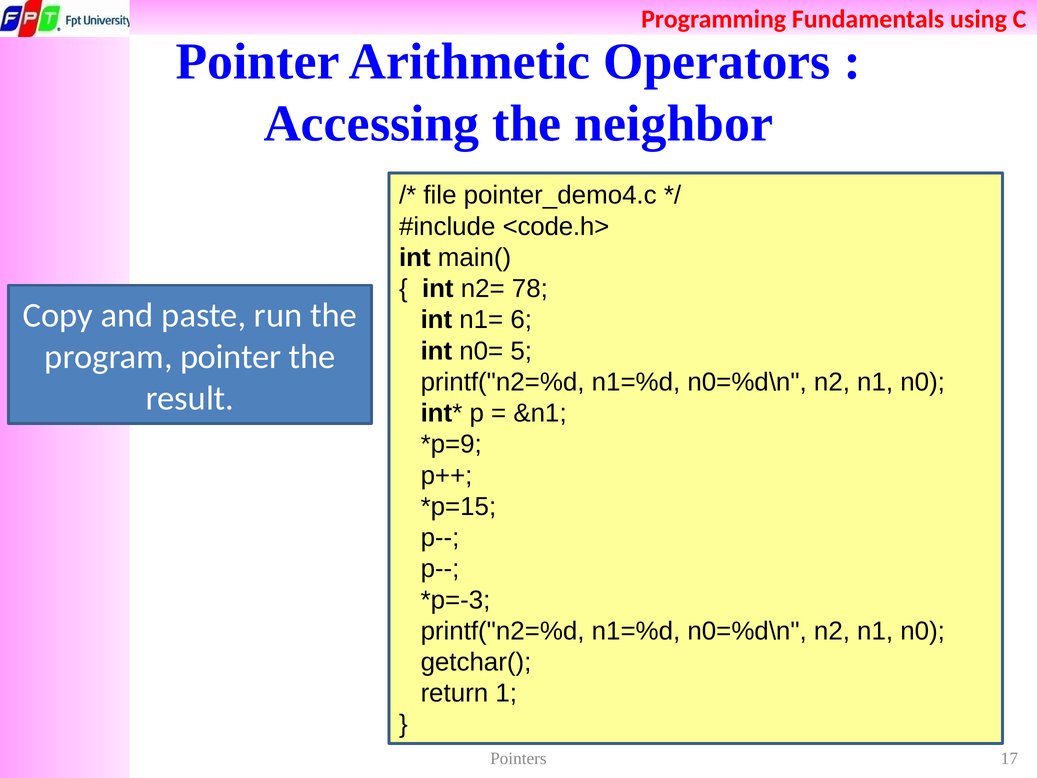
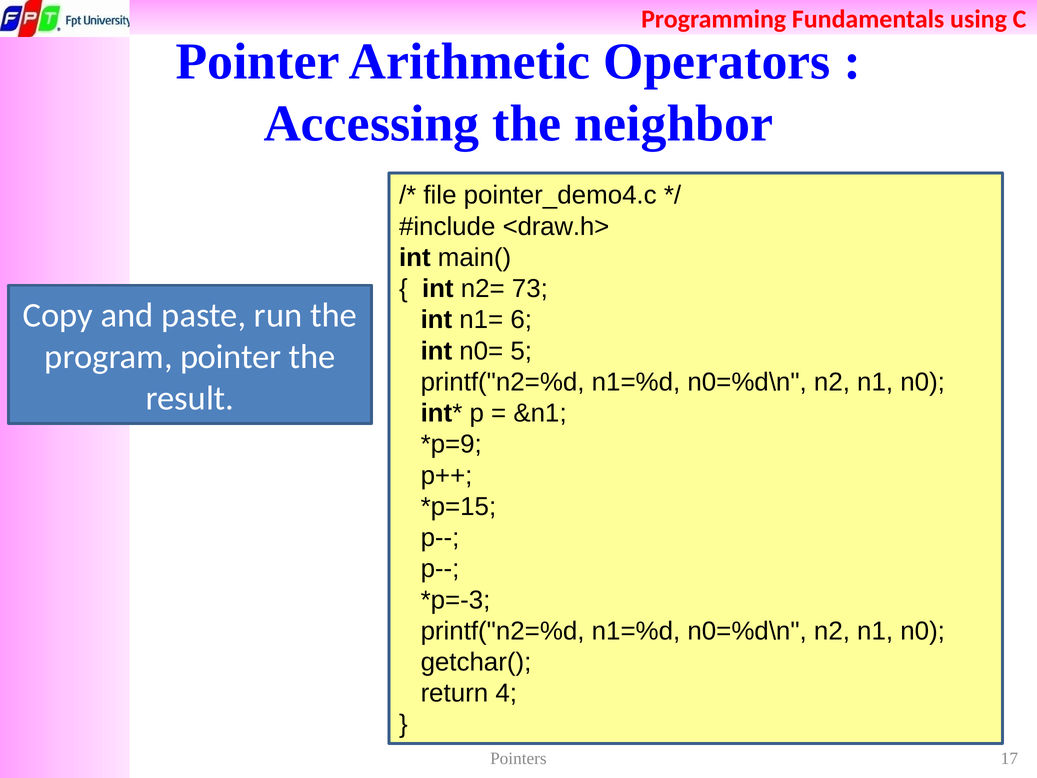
<code.h>: <code.h> -> <draw.h> (556, 226)
78: 78 -> 73 (530, 289)
1: 1 -> 4 (506, 693)
